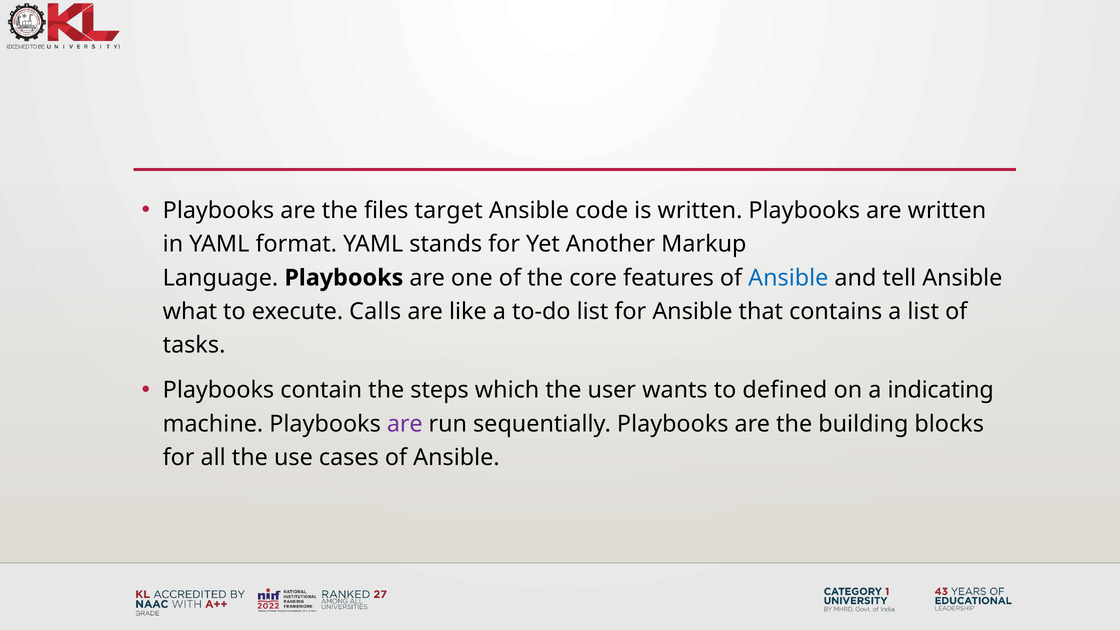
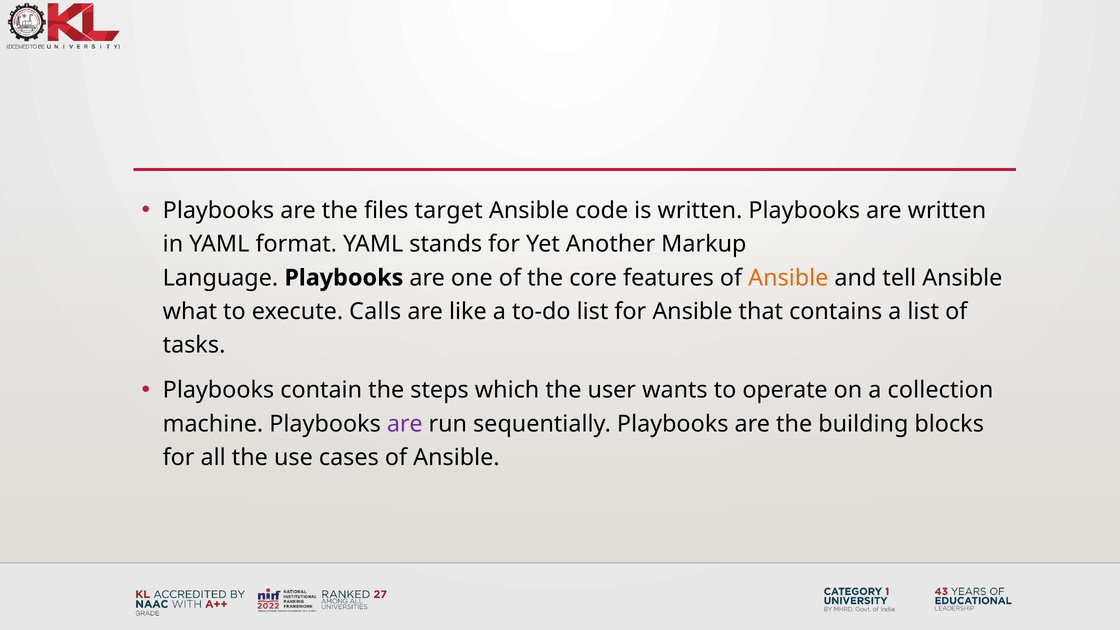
Ansible colour: blue -> orange (788, 278)
defined: defined -> operate (785, 390)
indicating: indicating -> collection (940, 390)
